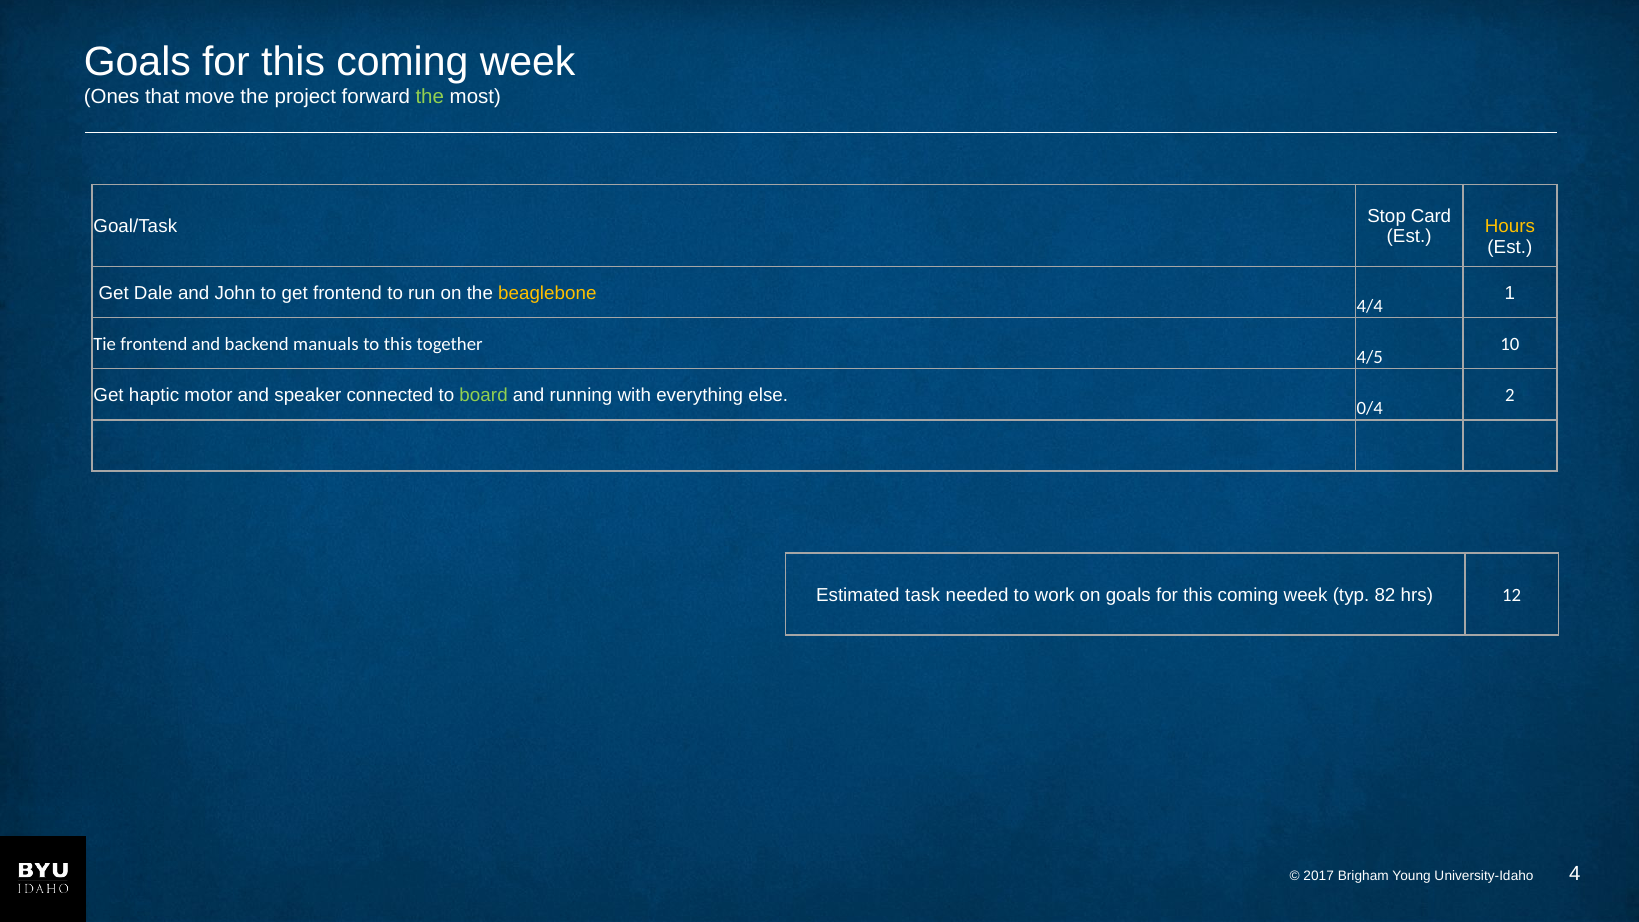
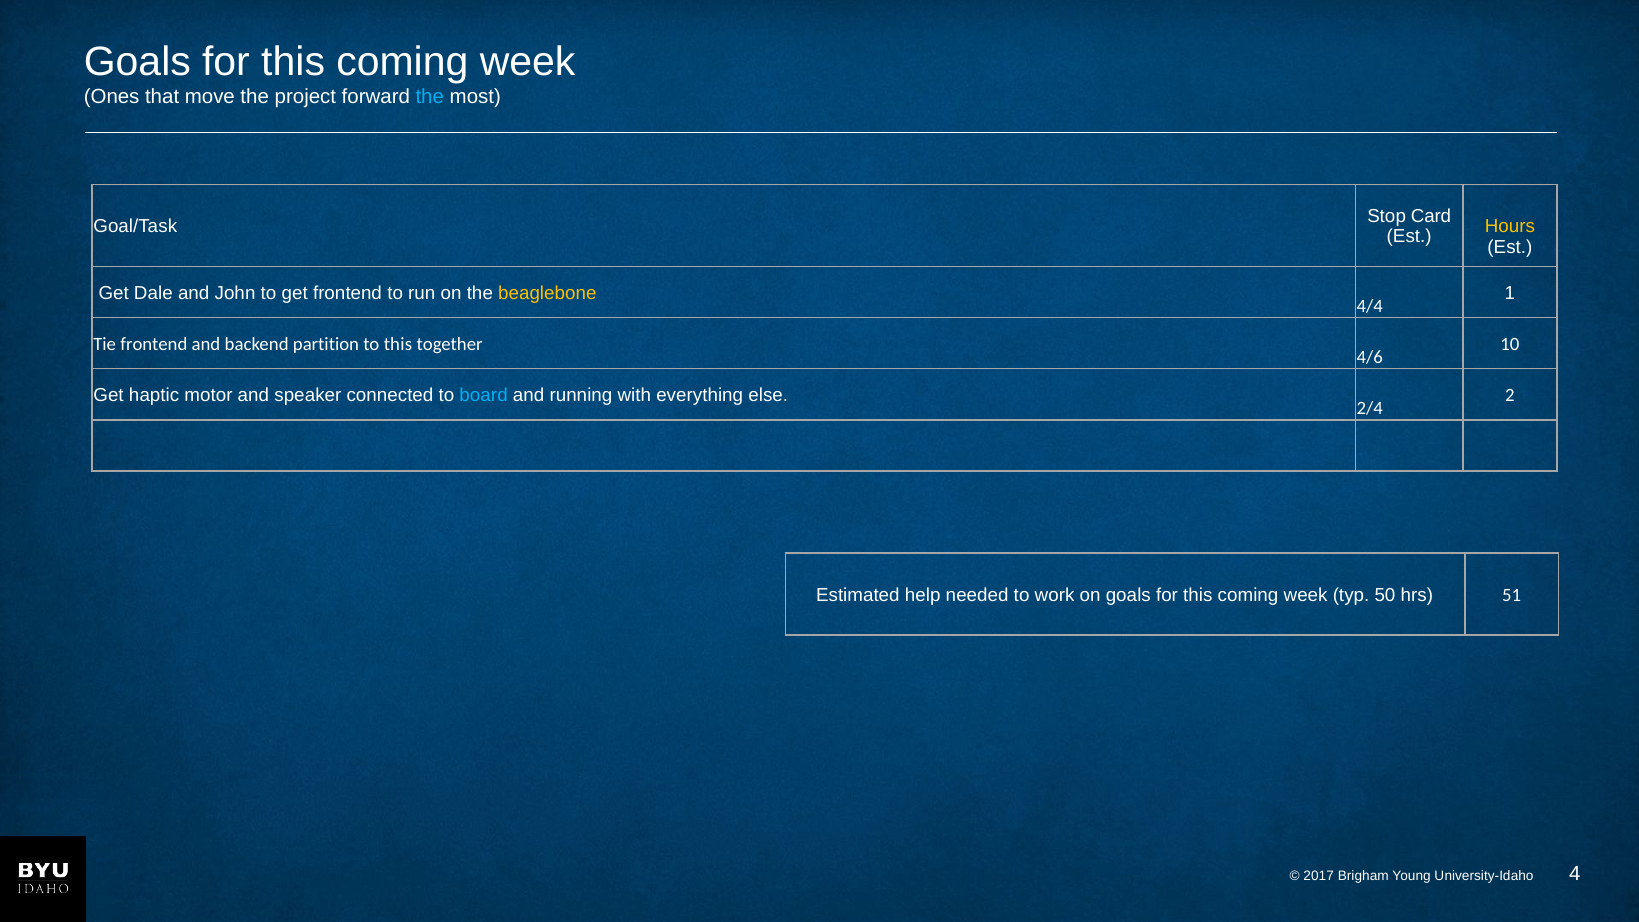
the colour: light green -> light blue (430, 97)
manuals: manuals -> partition (326, 344)
4/5: 4/5 -> 4/6 (1370, 357)
board colour: light green -> light blue (484, 395)
0/4: 0/4 -> 2/4 (1370, 409)
task: task -> help (923, 595)
82: 82 -> 50 (1385, 595)
12: 12 -> 51 (1512, 595)
